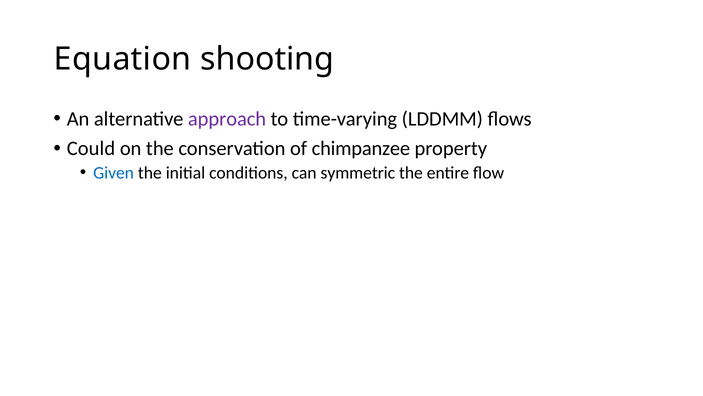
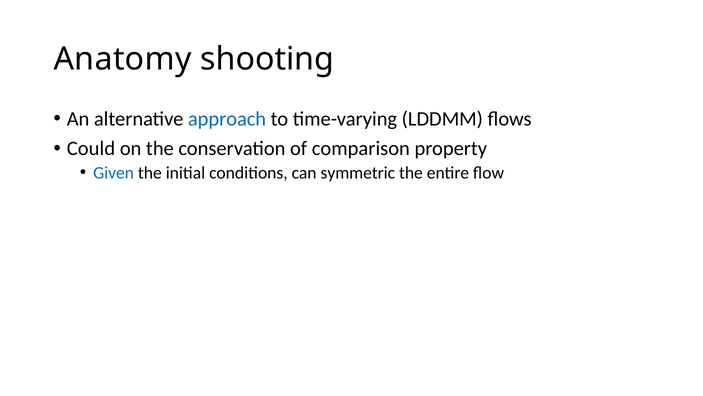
Equation: Equation -> Anatomy (123, 59)
approach colour: purple -> blue (227, 119)
chimpanzee: chimpanzee -> comparison (361, 148)
